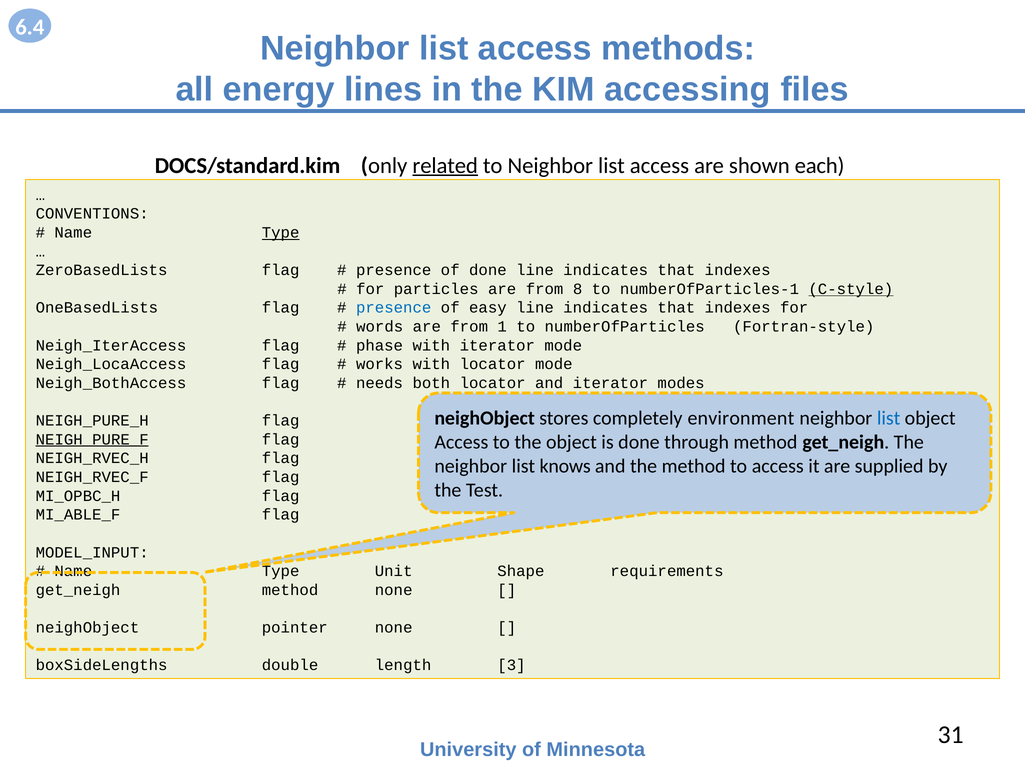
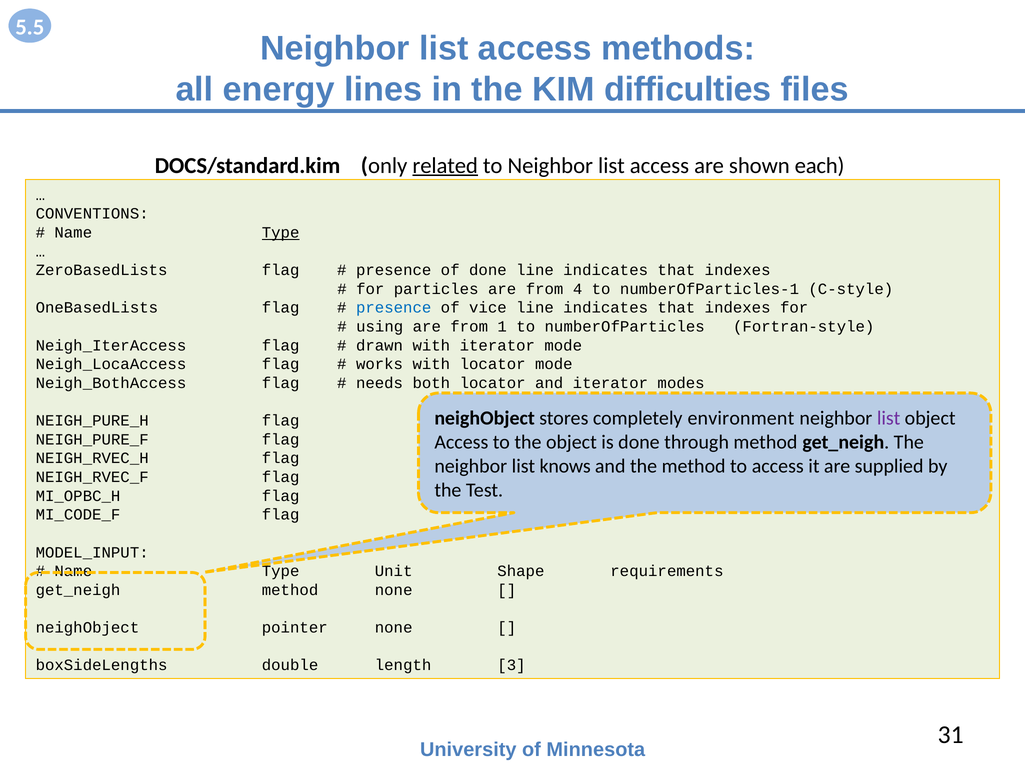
6.4: 6.4 -> 5.5 (30, 27)
accessing: accessing -> difficulties (688, 89)
8: 8 -> 4 (578, 289)
C-style underline: present -> none (851, 289)
easy: easy -> vice (488, 308)
words: words -> using (380, 327)
phase: phase -> drawn (380, 345)
list colour: blue -> purple (889, 418)
NEIGH_PURE_F underline: present -> none (92, 439)
MI_ABLE_F: MI_ABLE_F -> MI_CODE_F (78, 515)
